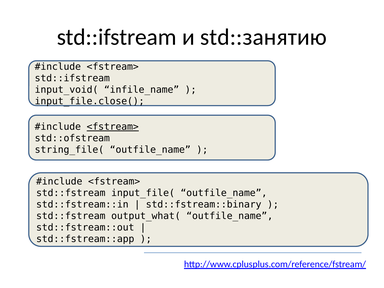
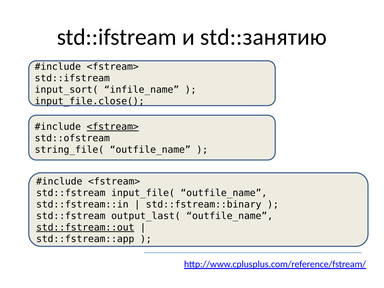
input_void(: input_void( -> input_sort( (67, 90)
output_what(: output_what( -> output_last( (146, 216)
std::fstream::out underline: none -> present (85, 228)
